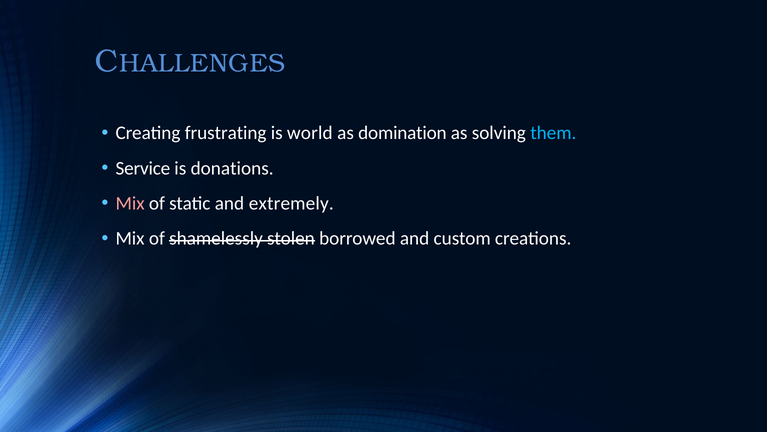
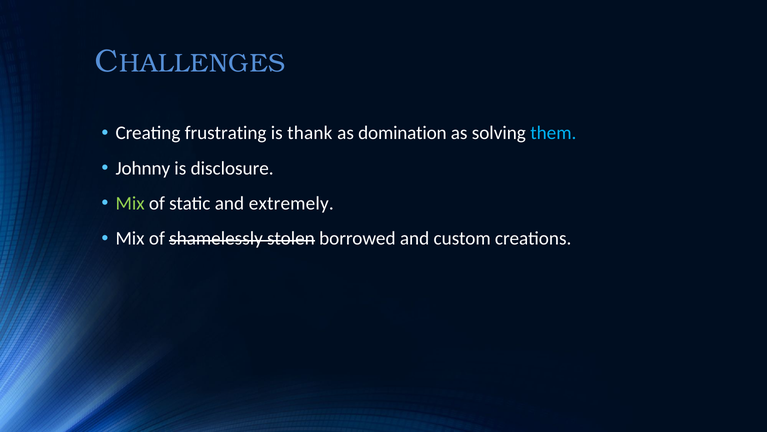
world: world -> thank (310, 133)
Service: Service -> Johnny (143, 168)
donations: donations -> disclosure (232, 168)
Mix colour: pink -> light green (130, 203)
